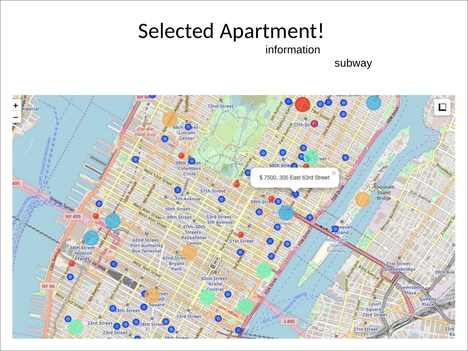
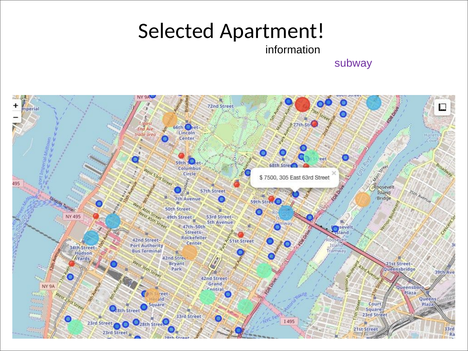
subway colour: black -> purple (353, 63)
